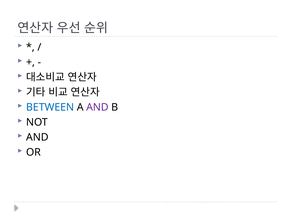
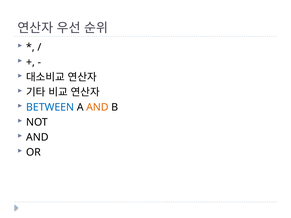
AND colour: purple -> orange (97, 107)
